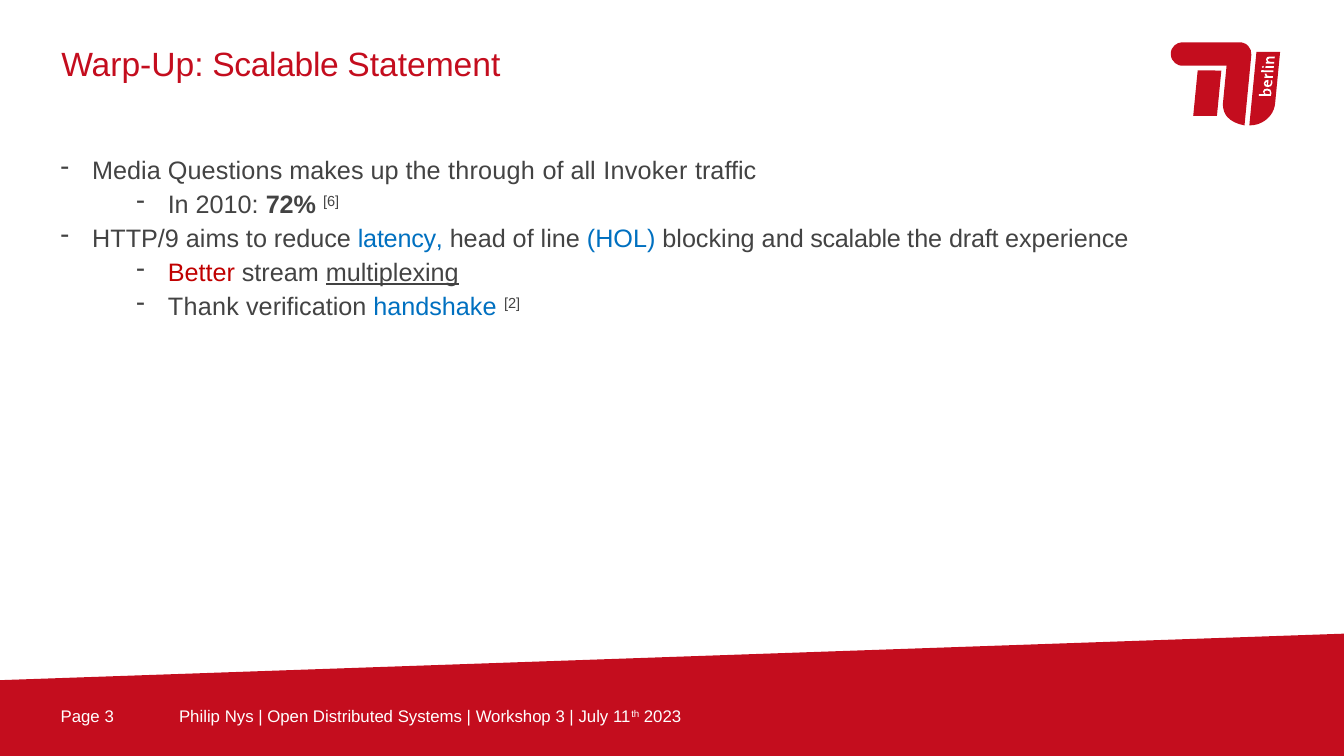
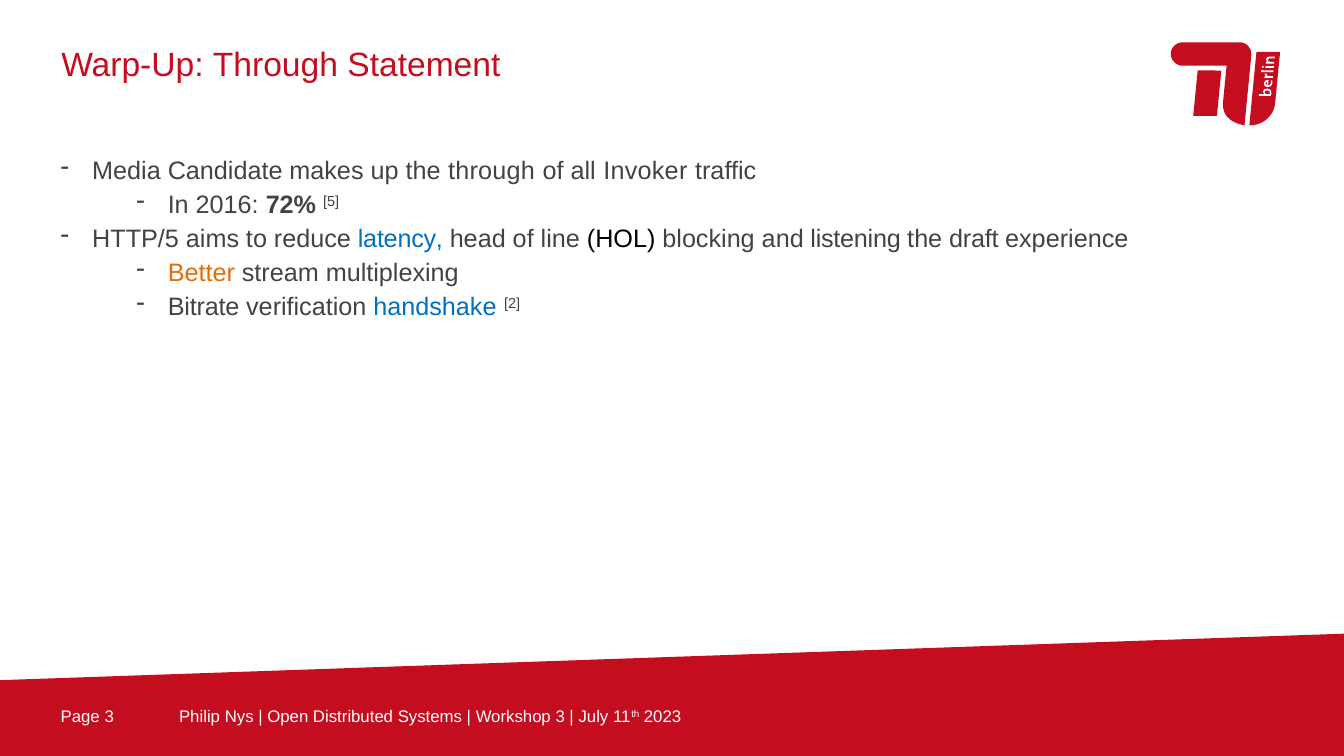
Warp-Up Scalable: Scalable -> Through (275, 66)
Questions: Questions -> Candidate (225, 171)
2010: 2010 -> 2016 (227, 205)
6: 6 -> 5 (331, 201)
HTTP/9: HTTP/9 -> HTTP/5 (136, 239)
HOL colour: blue -> black (621, 239)
and scalable: scalable -> listening (856, 239)
Better colour: red -> orange (201, 273)
multiplexing underline: present -> none (392, 273)
Thank: Thank -> Bitrate (204, 307)
